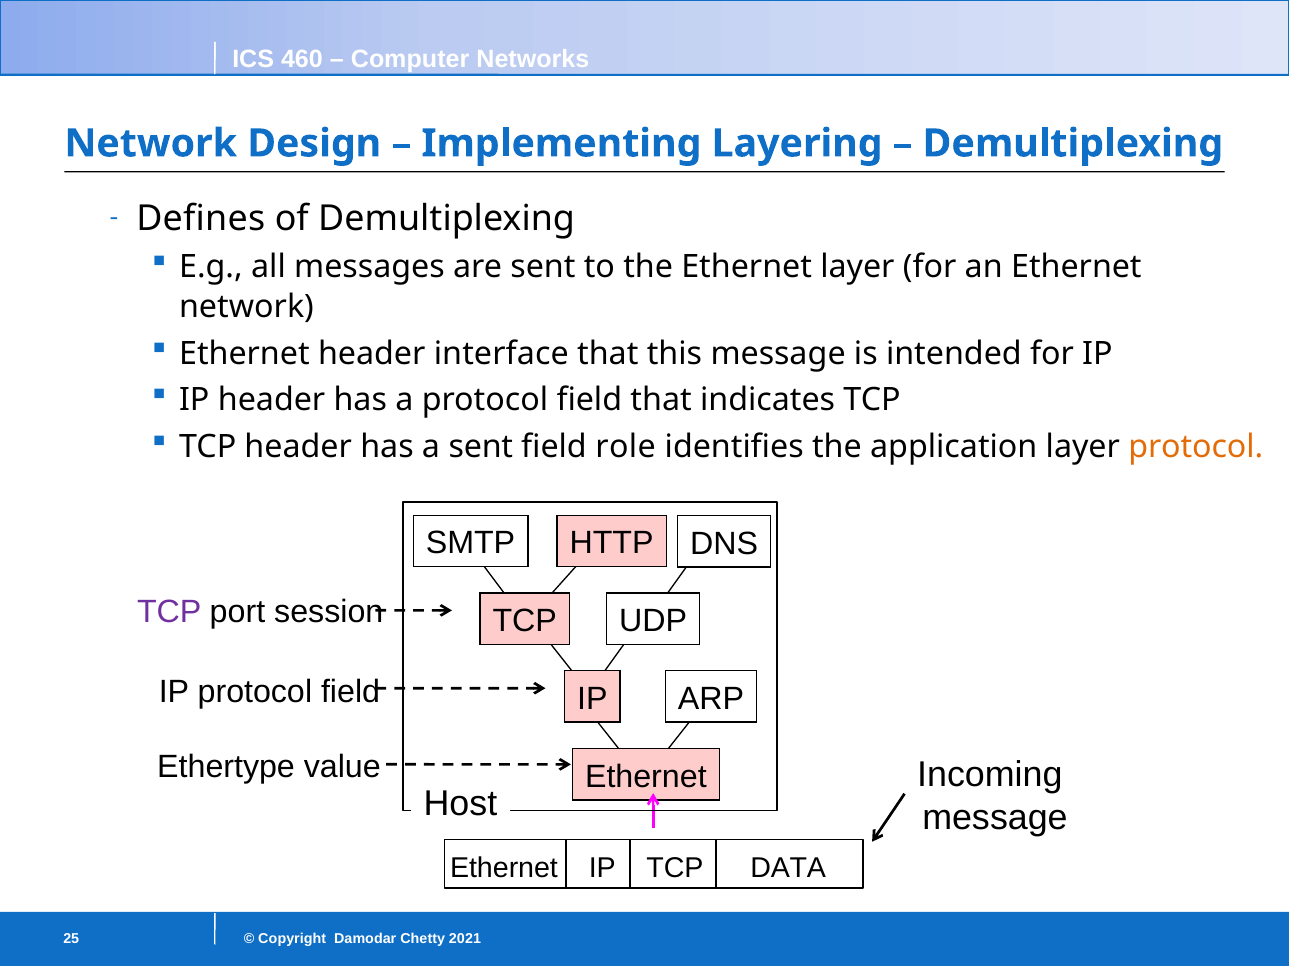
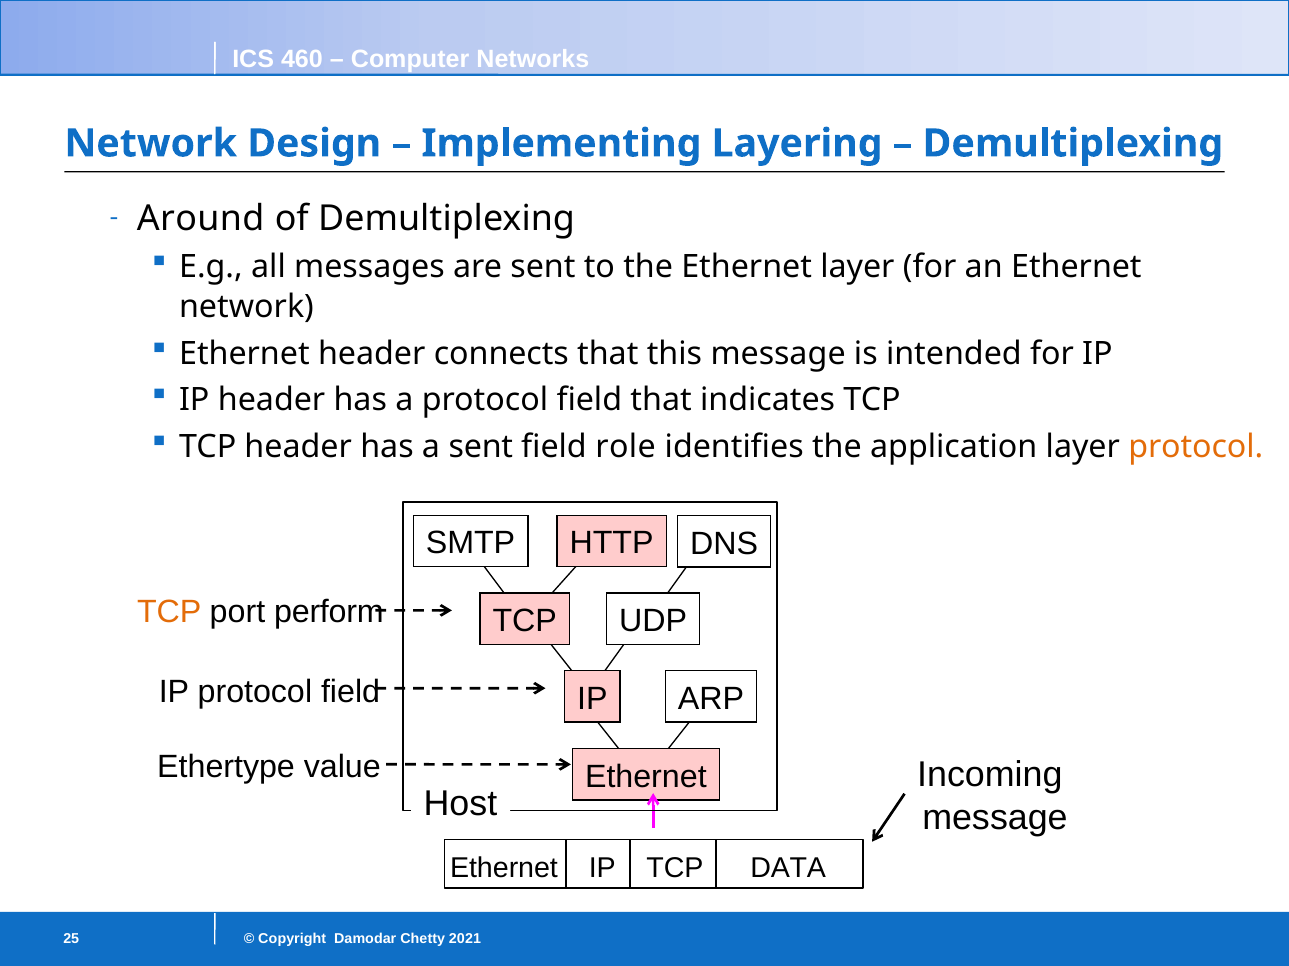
Defines: Defines -> Around (201, 219)
interface: interface -> connects (501, 354)
TCP colour: purple -> orange (169, 612)
session: session -> perform (329, 612)
